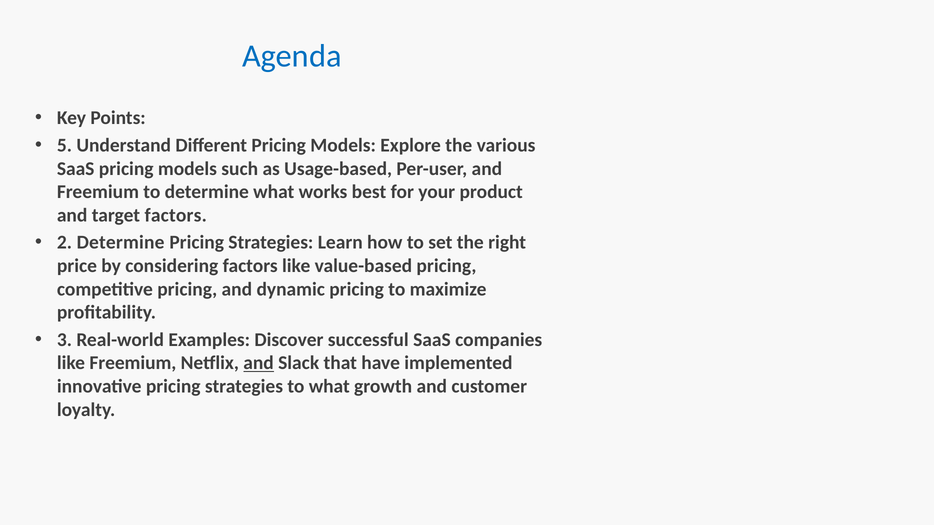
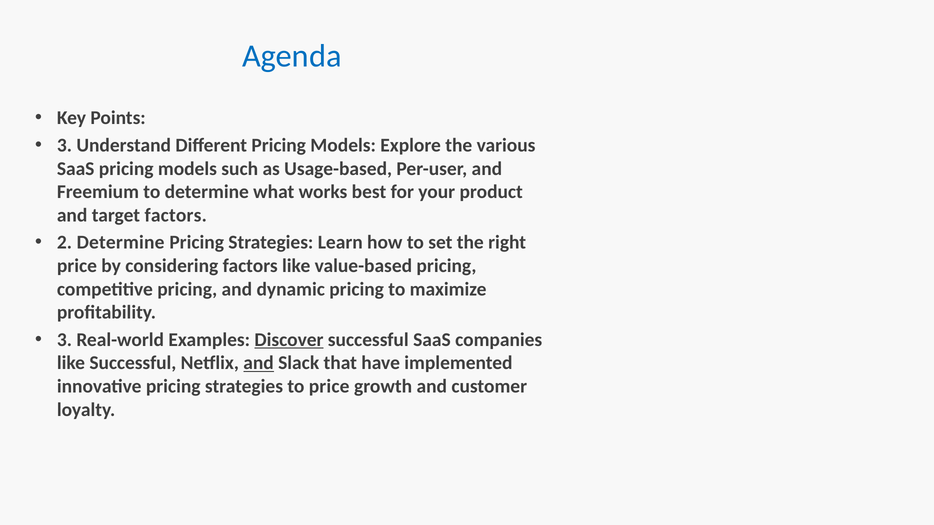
5: 5 -> 3 (64, 145)
Discover underline: none -> present (289, 340)
like Freemium: Freemium -> Successful (133, 363)
to what: what -> price (329, 387)
